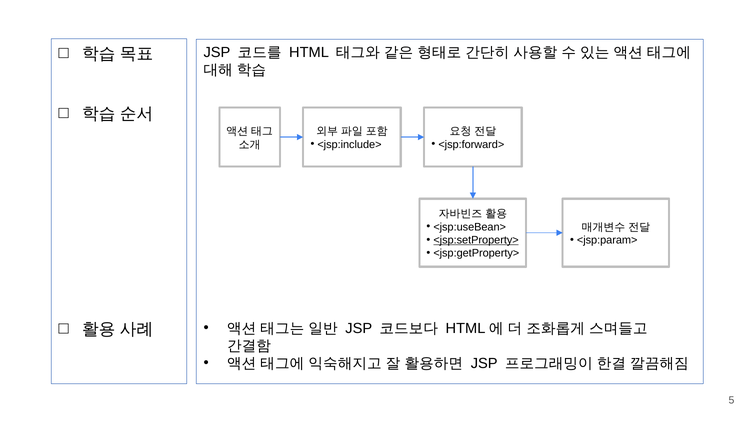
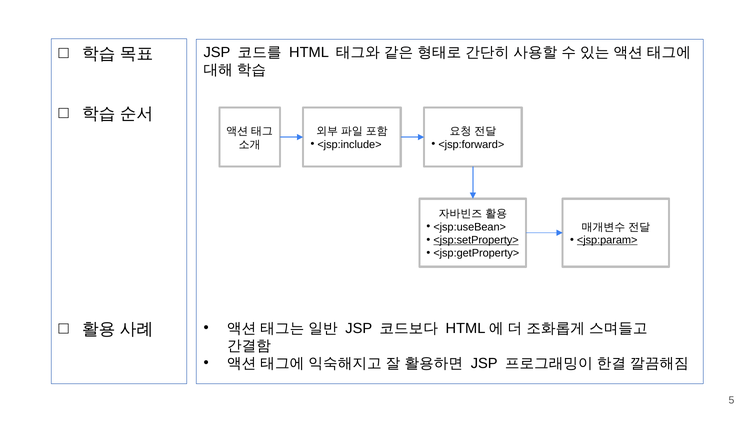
<jsp:param> underline: none -> present (607, 240)
